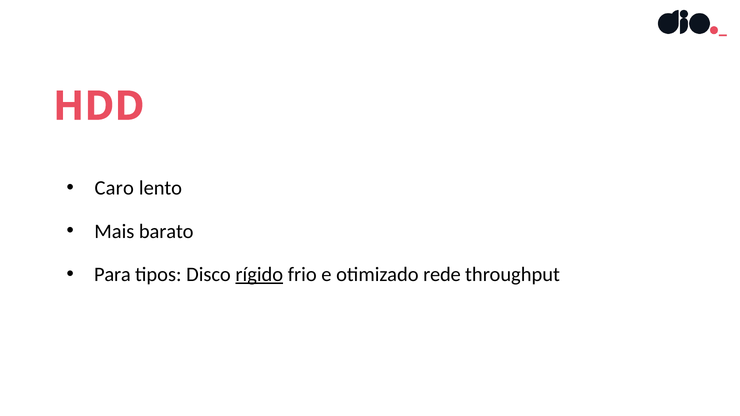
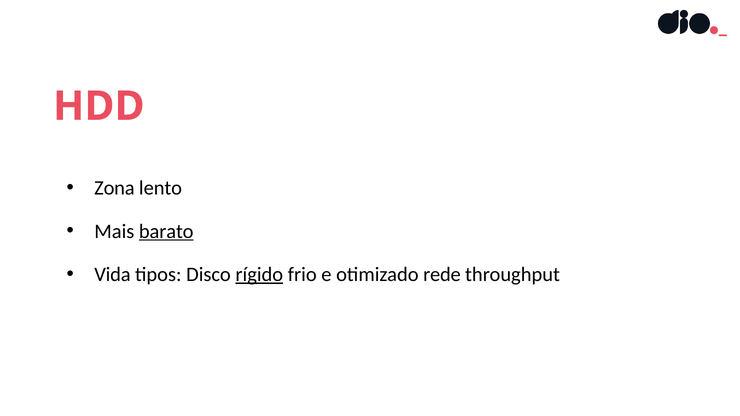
Caro: Caro -> Zona (114, 188)
barato underline: none -> present (166, 231)
Para: Para -> Vida (112, 275)
